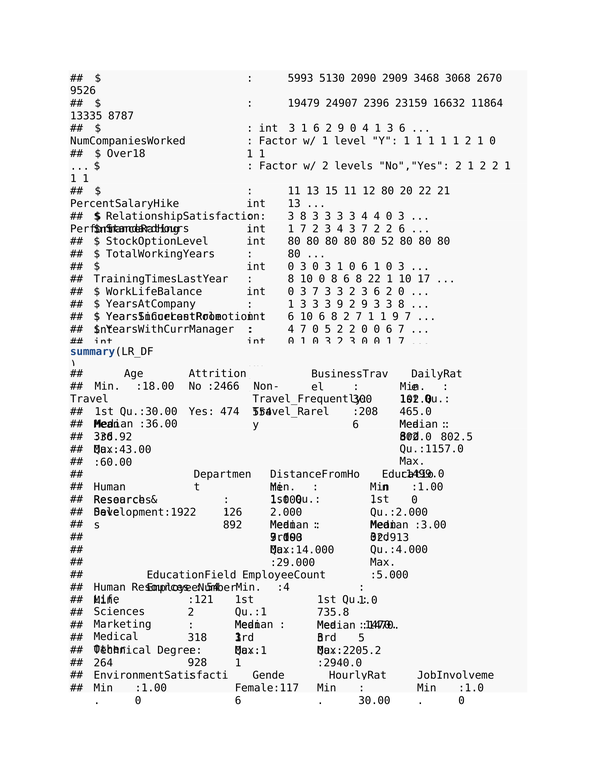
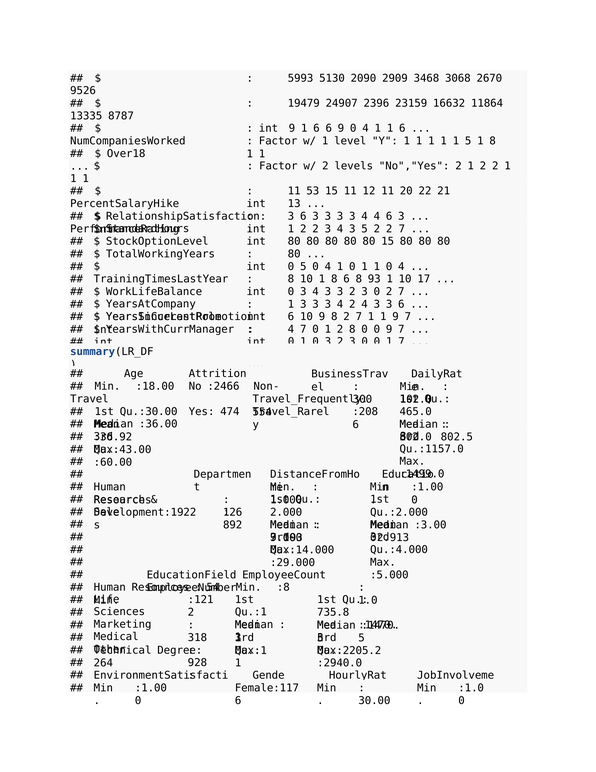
int 3: 3 -> 9 (292, 128)
1 6 2: 2 -> 6 (329, 128)
4 1 3: 3 -> 1 (390, 128)
1 1 1 2: 2 -> 5 (468, 141)
0: 0 -> 8 (493, 141)
11 13: 13 -> 53 (313, 191)
12 80: 80 -> 11 (388, 191)
8: 8 -> 6 (303, 216)
4 0: 0 -> 6 (389, 216)
7: 7 -> 2 (303, 229)
4 3 7: 7 -> 5 (365, 229)
2 2 6: 6 -> 7 (402, 229)
80 52: 52 -> 15 (388, 241)
3: 3 -> 5 (303, 266)
3: 3 -> 4 (328, 266)
1 0 6: 6 -> 1 (365, 266)
3: 3 -> 4 (401, 266)
10 0: 0 -> 1 (322, 279)
8 22: 22 -> 93 (374, 279)
0 3 7: 7 -> 4 (316, 291)
6: 6 -> 0 (377, 291)
0: 0 -> 7 (401, 291)
9: 9 -> 4 (340, 304)
9: 9 -> 4 (365, 304)
3 3 8: 8 -> 6 (401, 304)
10 6: 6 -> 9 (322, 316)
7 0 5: 5 -> 1 (328, 329)
2: 2 -> 8 (352, 329)
0 0 6: 6 -> 9 (389, 329)
:4: :4 -> :8 (283, 587)
